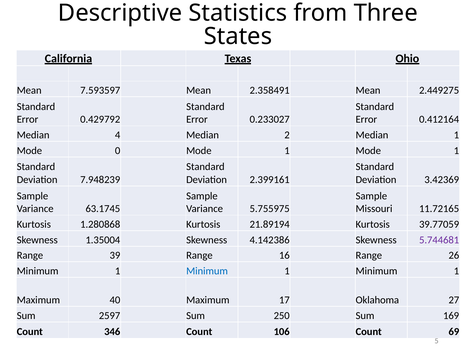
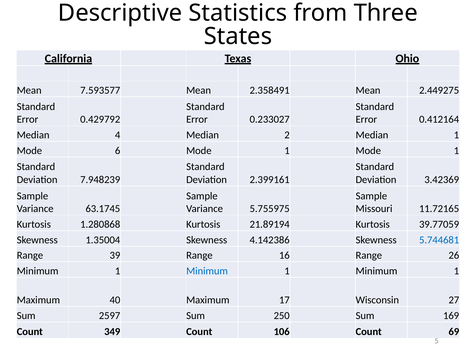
7.593597: 7.593597 -> 7.593577 (100, 90)
0: 0 -> 6 (118, 151)
5.744681 colour: purple -> blue (439, 240)
Oklahoma: Oklahoma -> Wisconsin (377, 300)
346: 346 -> 349 (112, 332)
